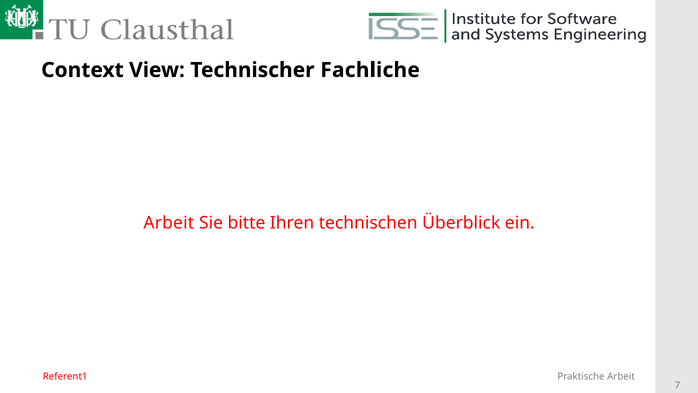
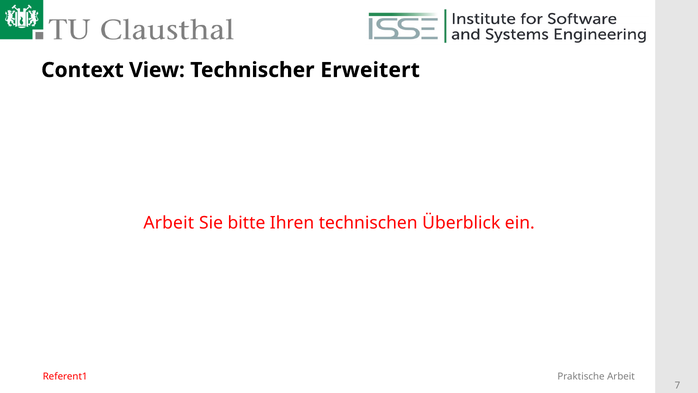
Fachliche: Fachliche -> Erweitert (370, 70)
